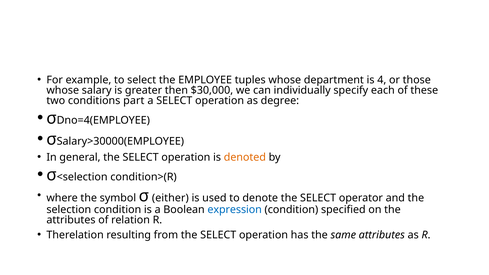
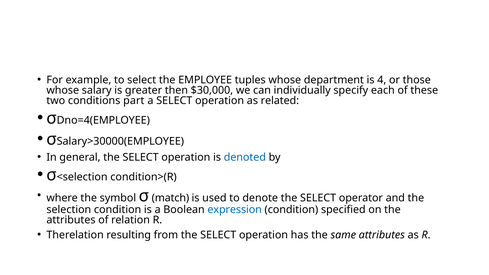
degree: degree -> related (280, 101)
denoted colour: orange -> blue (245, 157)
either: either -> match (170, 198)
